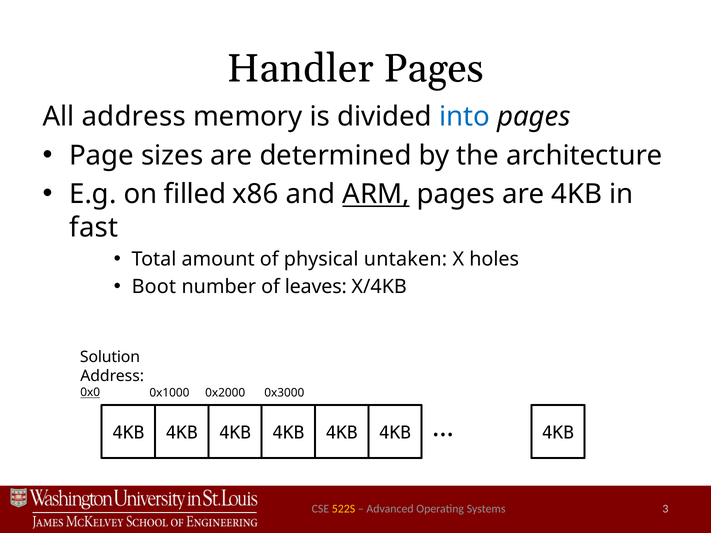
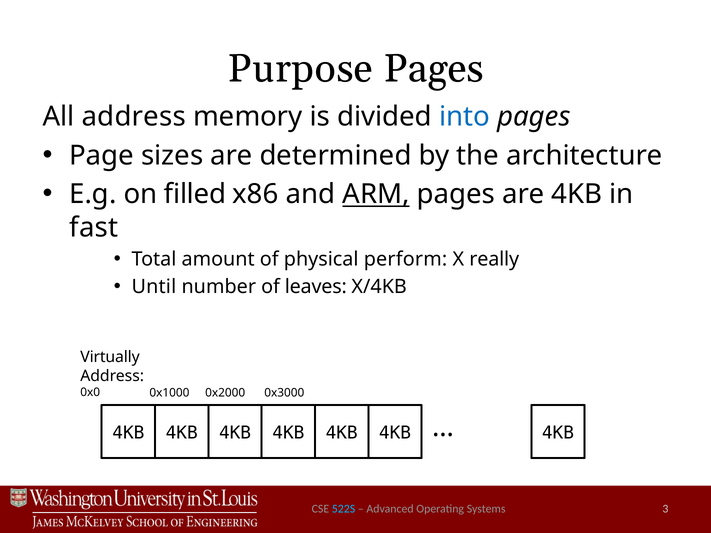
Handler: Handler -> Purpose (300, 69)
untaken: untaken -> perform (405, 259)
holes: holes -> really (494, 259)
Boot: Boot -> Until (154, 287)
Solution: Solution -> Virtually (110, 357)
0x0 underline: present -> none (90, 393)
522S colour: yellow -> light blue (344, 509)
